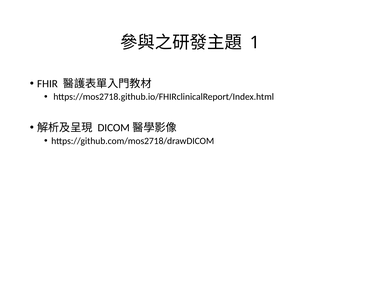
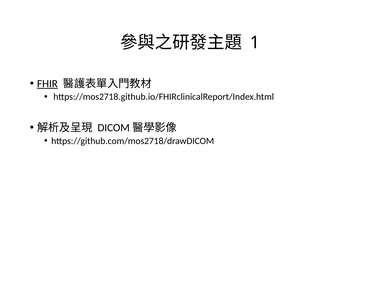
FHIR underline: none -> present (47, 84)
